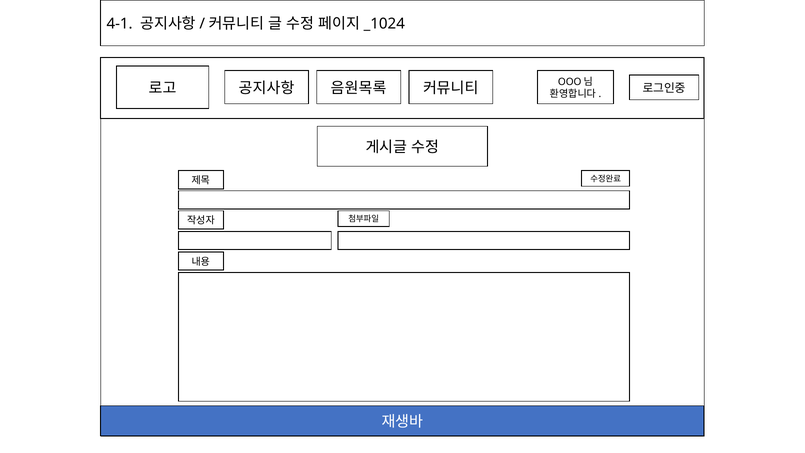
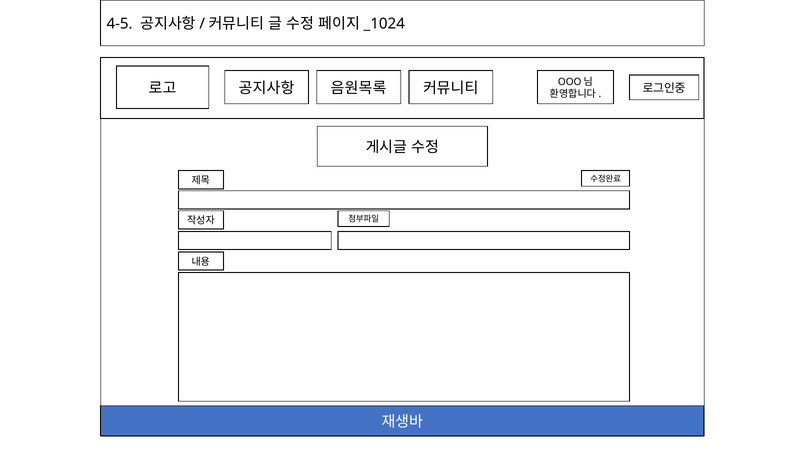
4-1: 4-1 -> 4-5 (120, 24)
